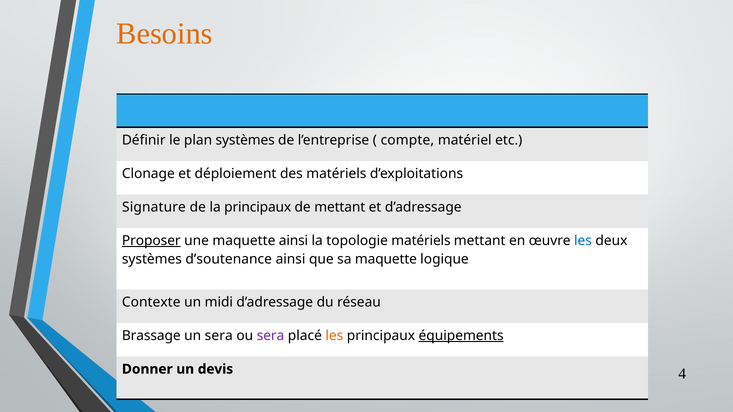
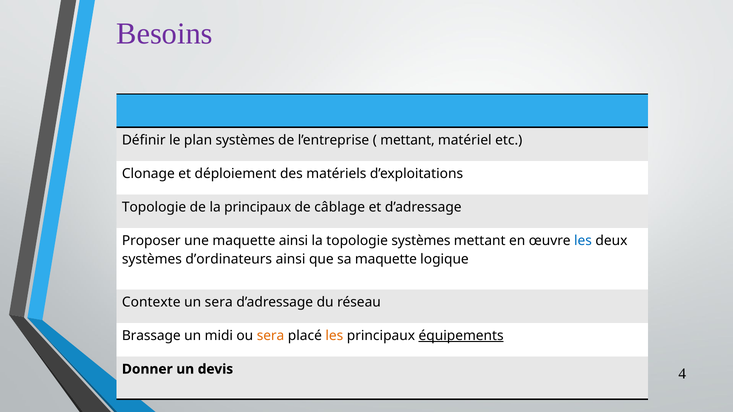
Besoins colour: orange -> purple (165, 34)
compte: compte -> mettant (407, 140)
Signature: Signature -> Topologie (154, 207)
de mettant: mettant -> câblage (340, 207)
Proposer underline: present -> none (151, 241)
topologie matériels: matériels -> systèmes (421, 241)
d’soutenance: d’soutenance -> d’ordinateurs (229, 260)
un midi: midi -> sera (219, 302)
un sera: sera -> midi (219, 336)
sera colour: purple -> orange (271, 336)
